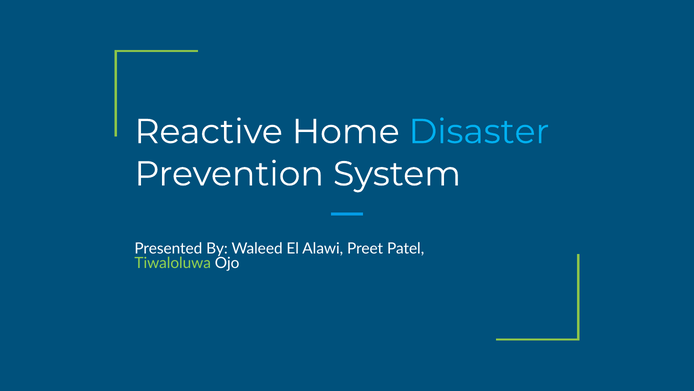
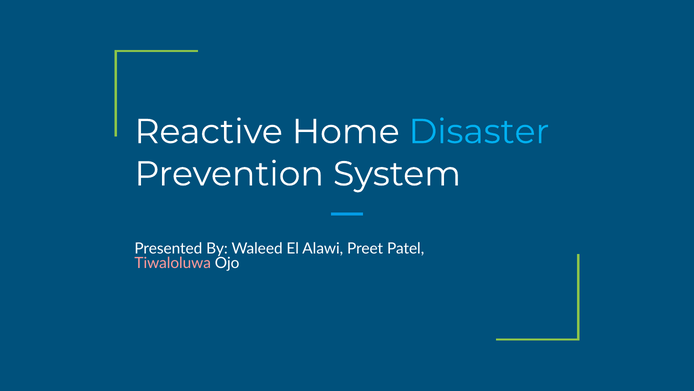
Tiwaloluwa colour: light green -> pink (173, 263)
